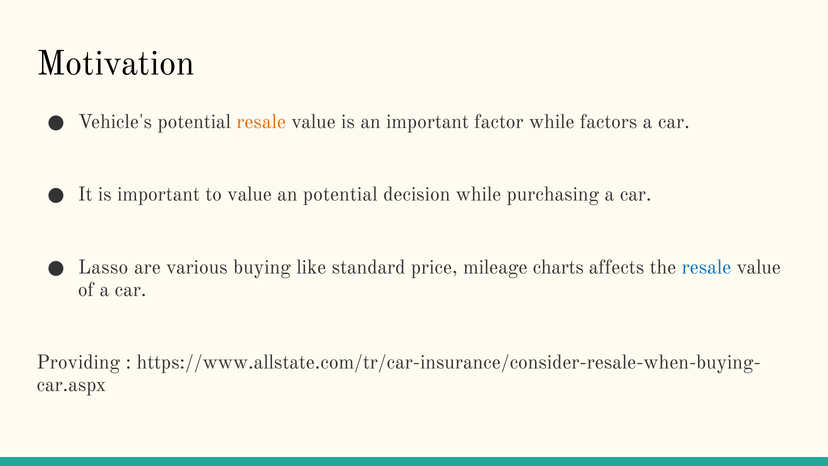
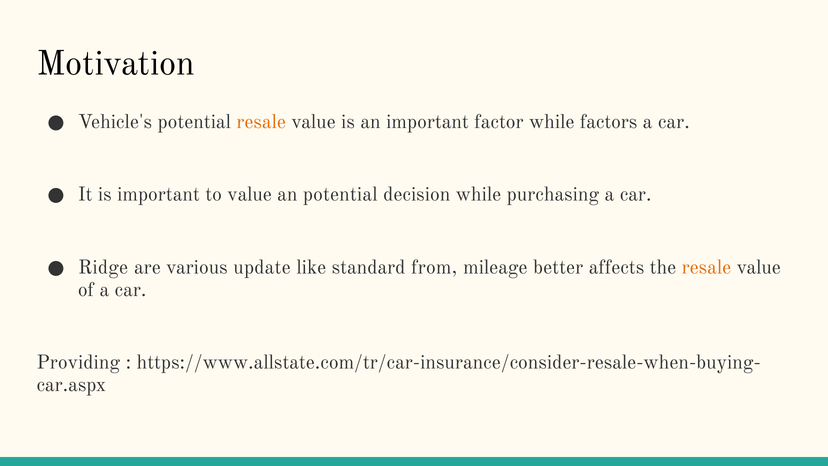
Lasso: Lasso -> Ridge (103, 267)
buying: buying -> update (262, 267)
price: price -> from (434, 267)
charts: charts -> better (558, 267)
resale colour: blue -> orange (706, 267)
